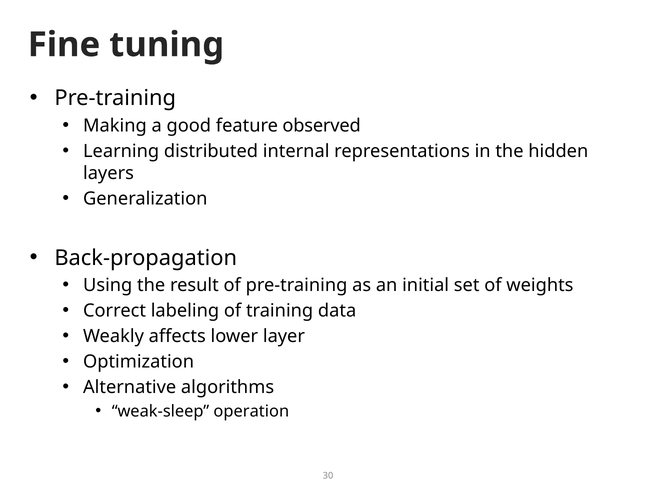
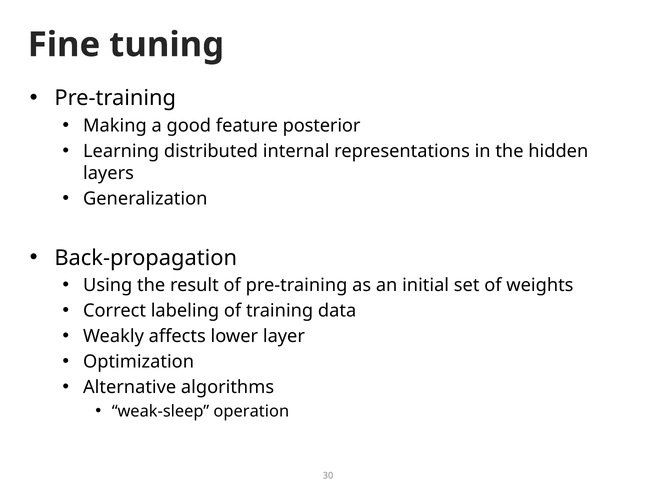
observed: observed -> posterior (322, 126)
